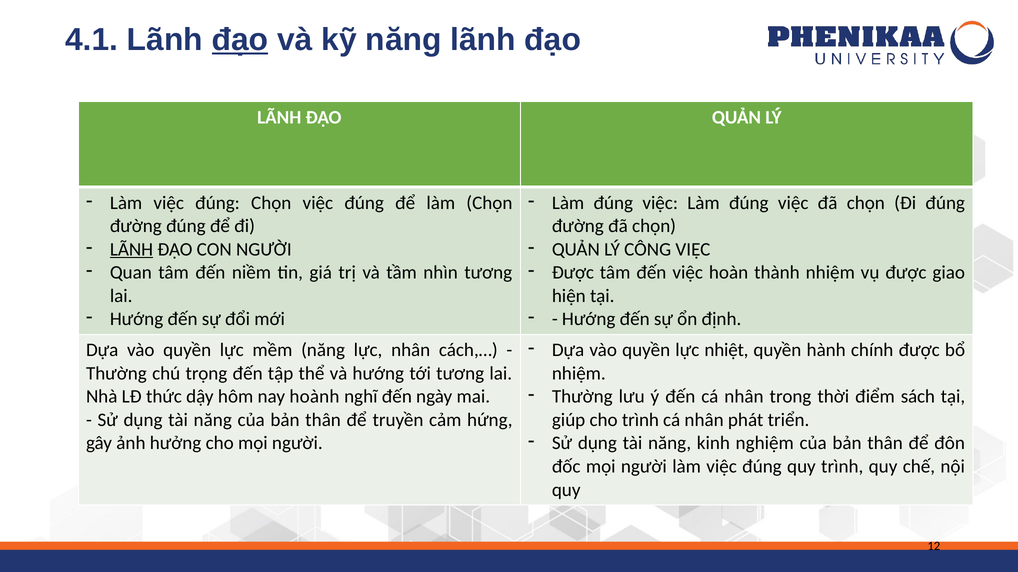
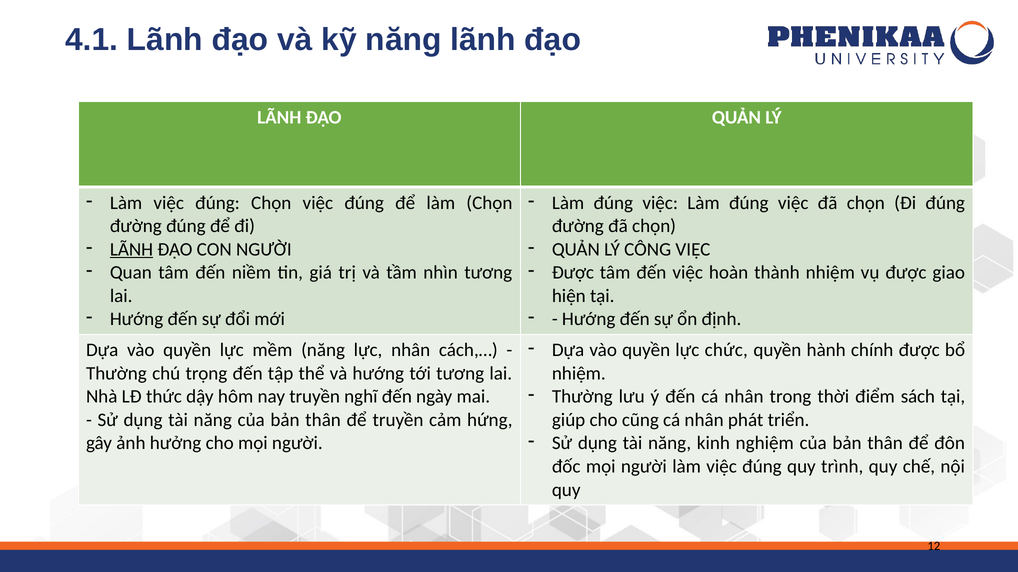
đạo underline: present -> none (240, 40)
nhiệt: nhiệt -> chức (726, 350)
nay hoành: hoành -> truyền (315, 397)
cho trình: trình -> cũng (640, 420)
